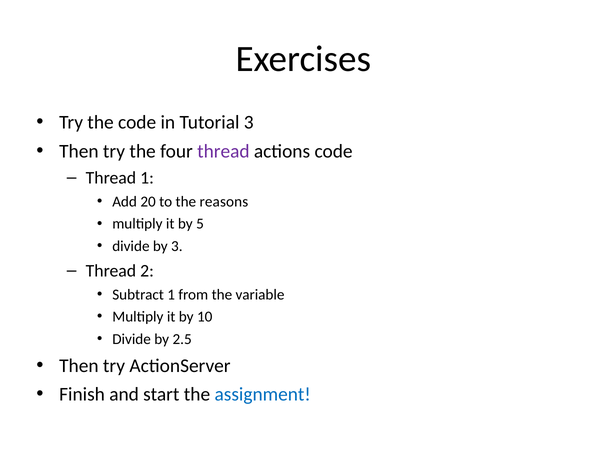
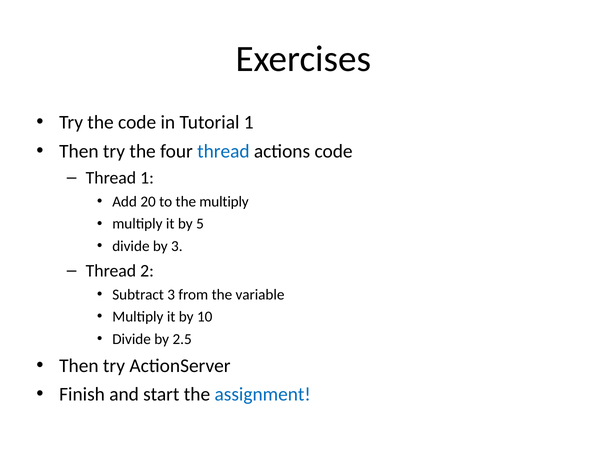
Tutorial 3: 3 -> 1 (249, 122)
thread colour: purple -> blue (223, 151)
the reasons: reasons -> multiply (224, 201)
Subtract 1: 1 -> 3 (171, 294)
